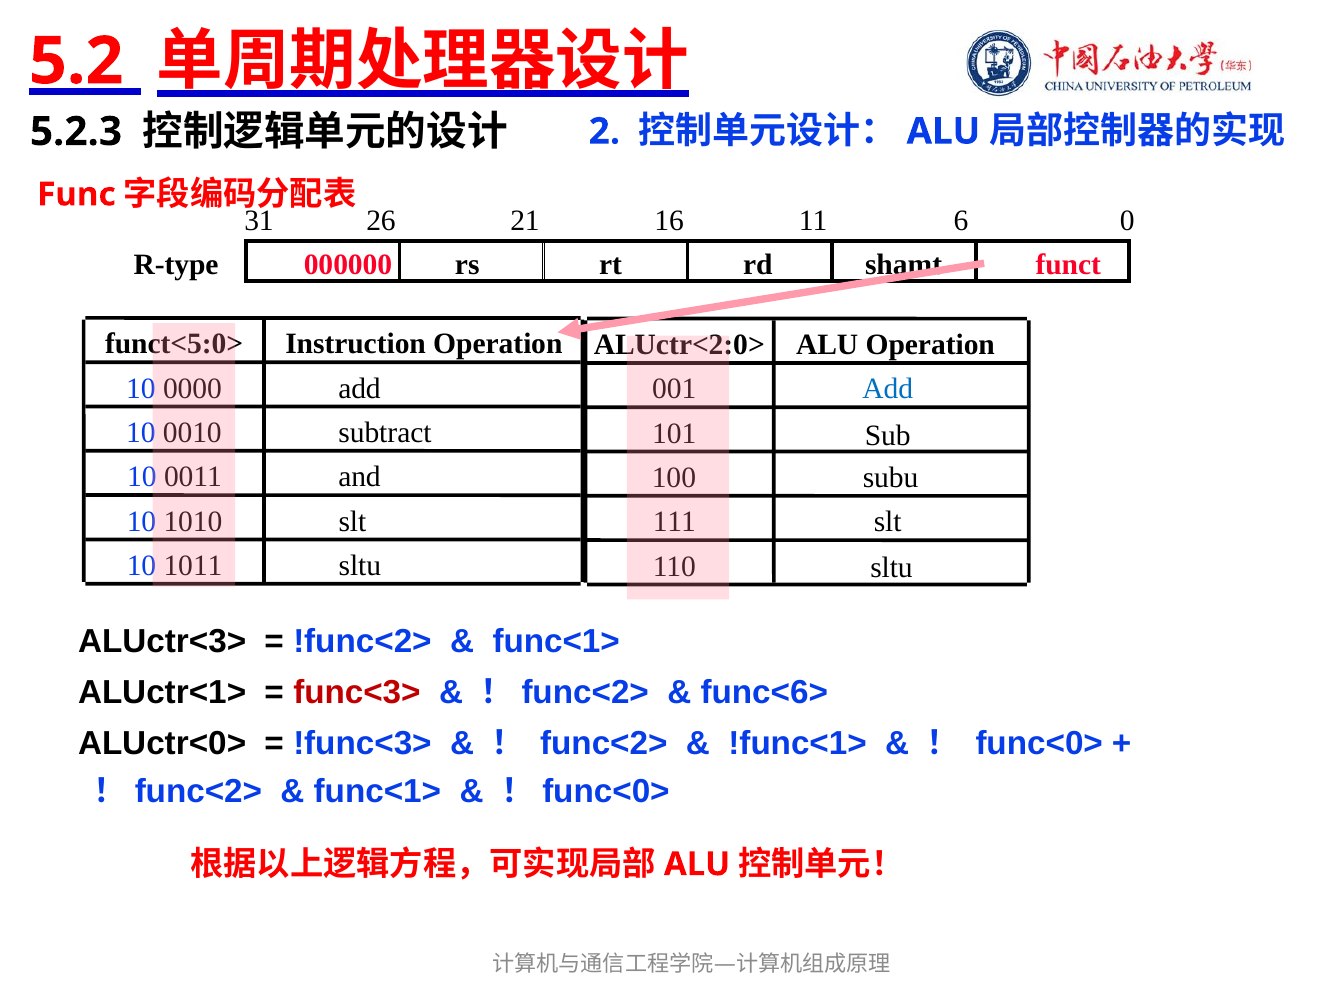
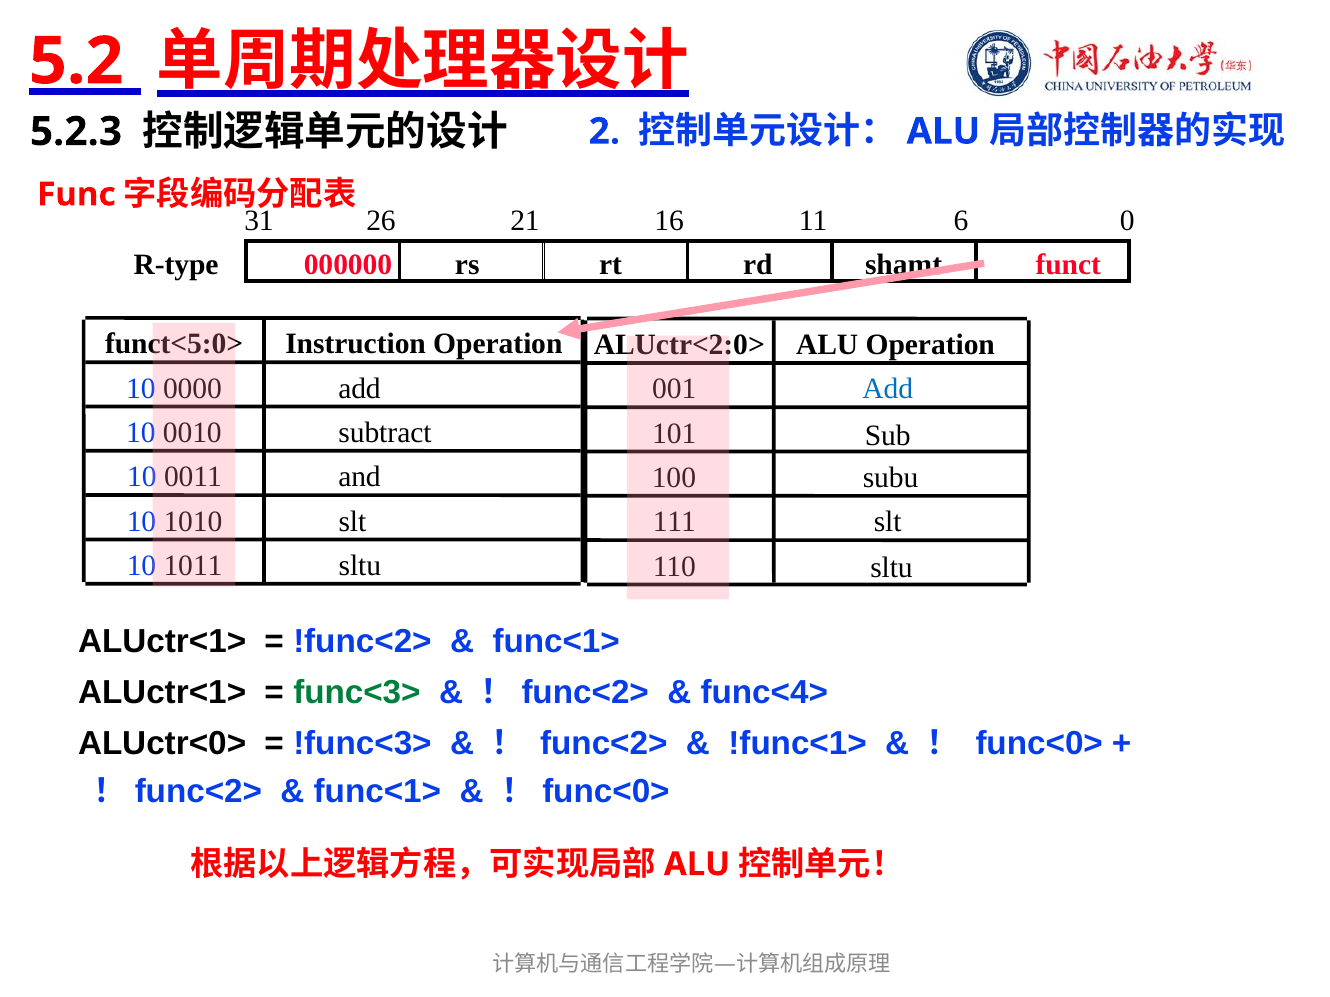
ALUctr<3>: ALUctr<3> -> ALUctr<1> (162, 641)
func<3> colour: red -> green (357, 693)
func<6>: func<6> -> func<4> (764, 693)
